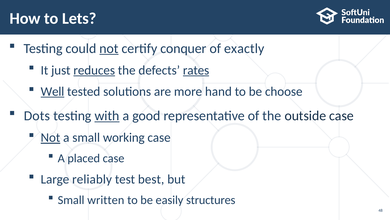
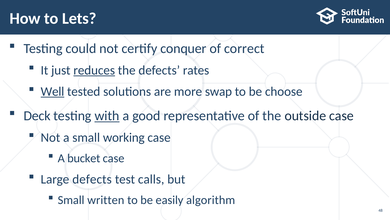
not underline: present -> none (109, 48)
exactly: exactly -> correct (244, 48)
rates underline: present -> none (196, 70)
hand: hand -> swap (218, 91)
Dots: Dots -> Deck (37, 116)
Not underline: present -> none (50, 137)
placed: placed -> bucket (84, 158)
Large reliably: reliably -> defects (92, 179)
best: best -> calls (151, 179)
structures: structures -> algorithm (211, 199)
